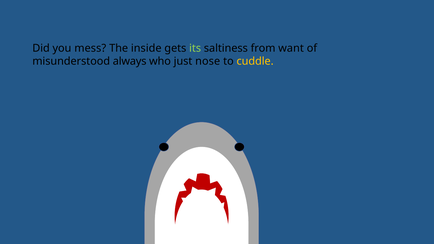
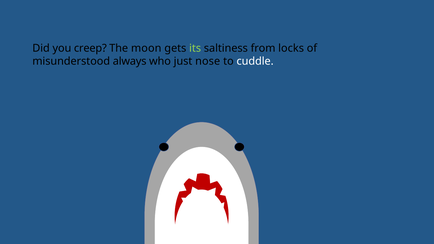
mess: mess -> creep (90, 48)
inside: inside -> moon (146, 48)
want: want -> locks (291, 48)
cuddle colour: yellow -> white (255, 61)
